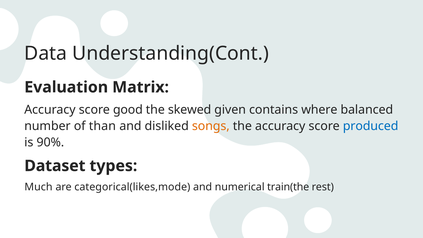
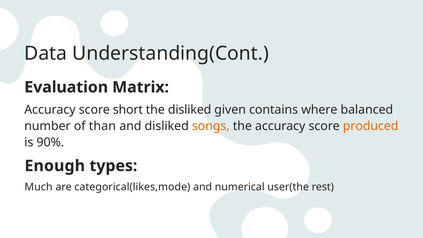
good: good -> short (128, 110)
the skewed: skewed -> disliked (190, 110)
produced colour: blue -> orange (371, 126)
Dataset: Dataset -> Enough (55, 166)
train(the: train(the -> user(the (288, 187)
